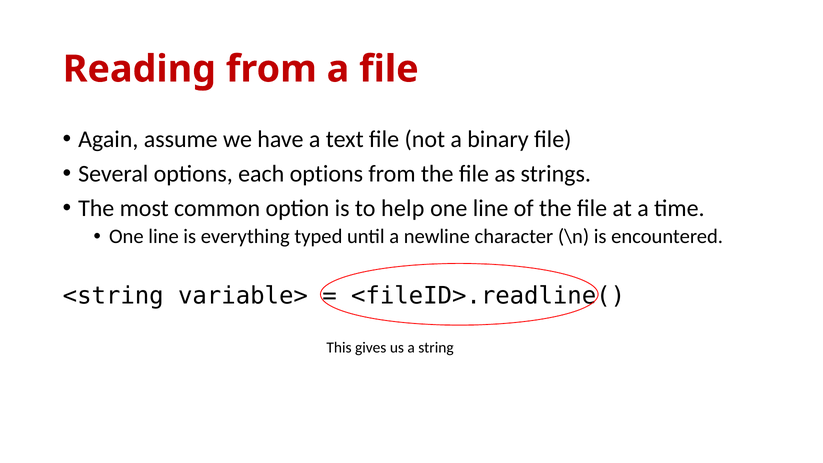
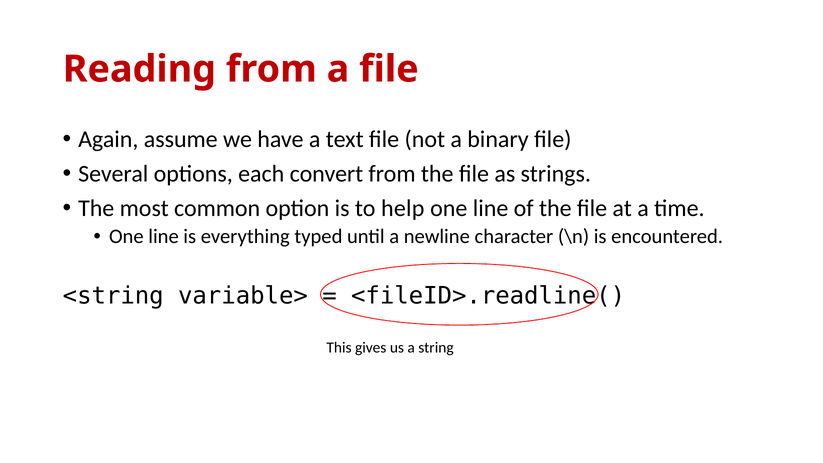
each options: options -> convert (326, 174)
